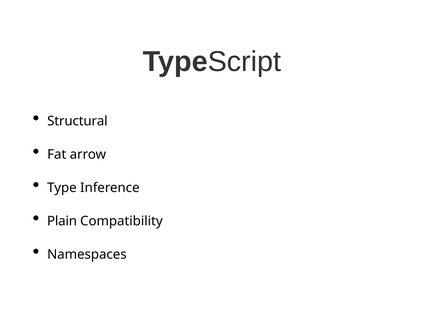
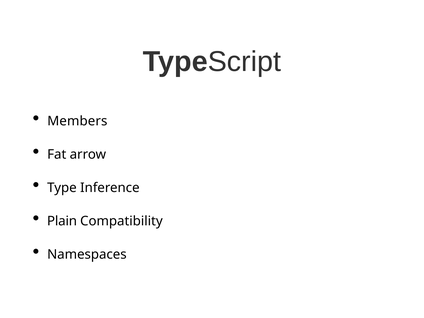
Structural: Structural -> Members (77, 121)
